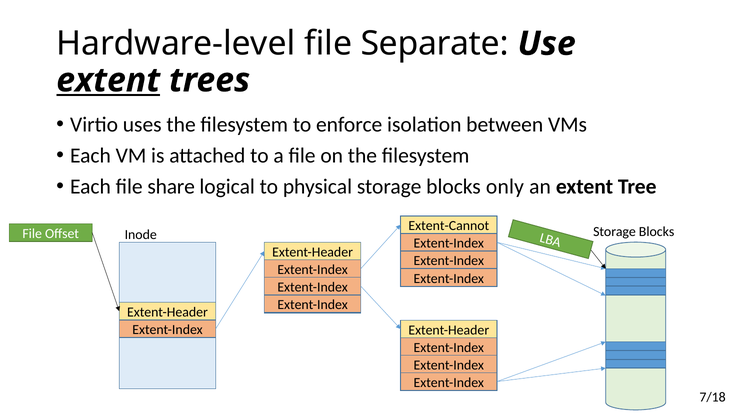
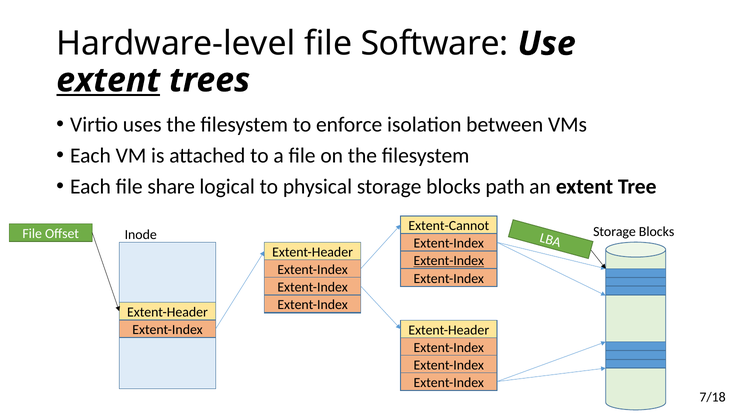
Separate: Separate -> Software (435, 44)
only: only -> path (505, 187)
Extent-Index underline: none -> present (449, 261)
